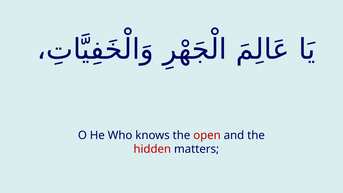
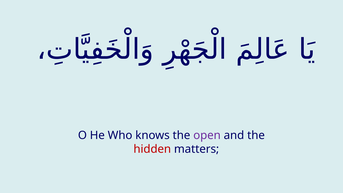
open colour: red -> purple (207, 135)
